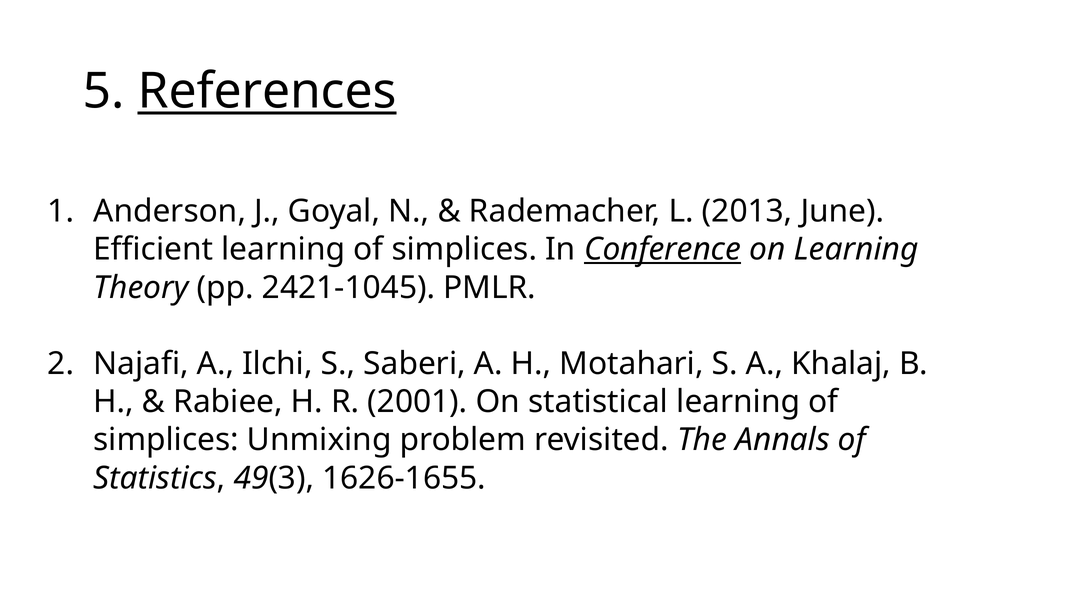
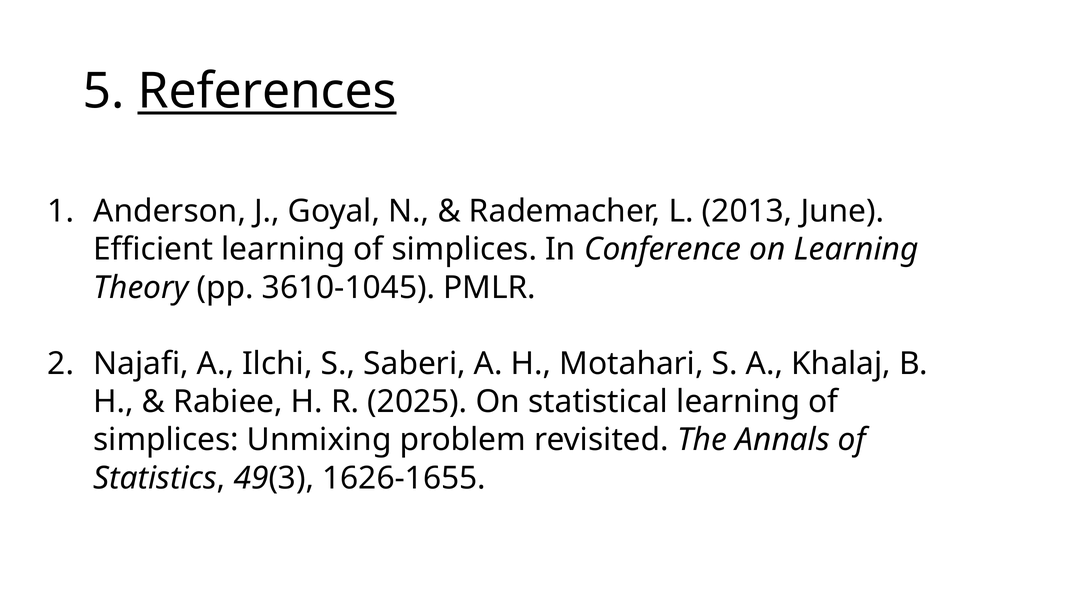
Conference underline: present -> none (663, 249)
2421-1045: 2421-1045 -> 3610-1045 (349, 288)
2001: 2001 -> 2025 (417, 402)
